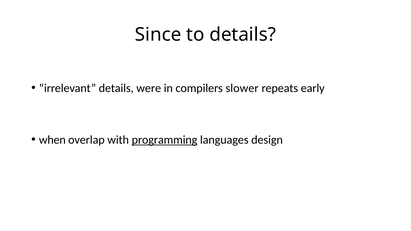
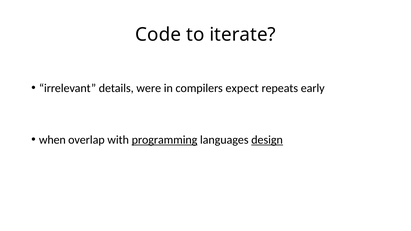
Since: Since -> Code (158, 35)
to details: details -> iterate (243, 35)
slower: slower -> expect (242, 88)
design underline: none -> present (267, 140)
